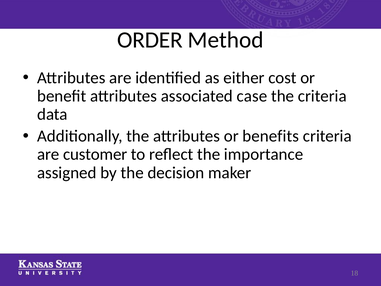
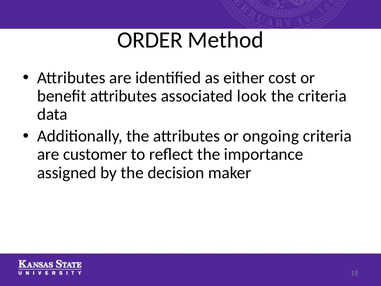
case: case -> look (252, 96)
benefits: benefits -> ongoing (271, 136)
